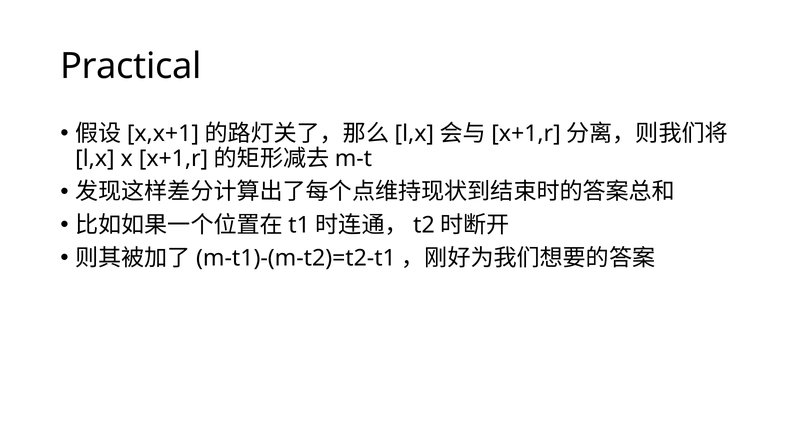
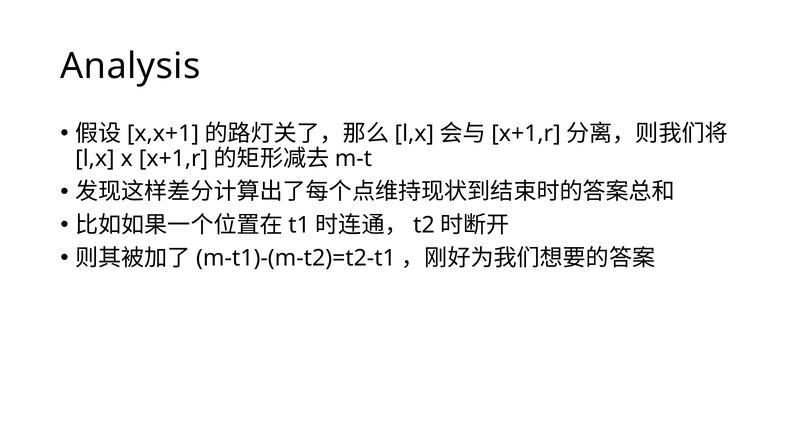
Practical: Practical -> Analysis (130, 67)
